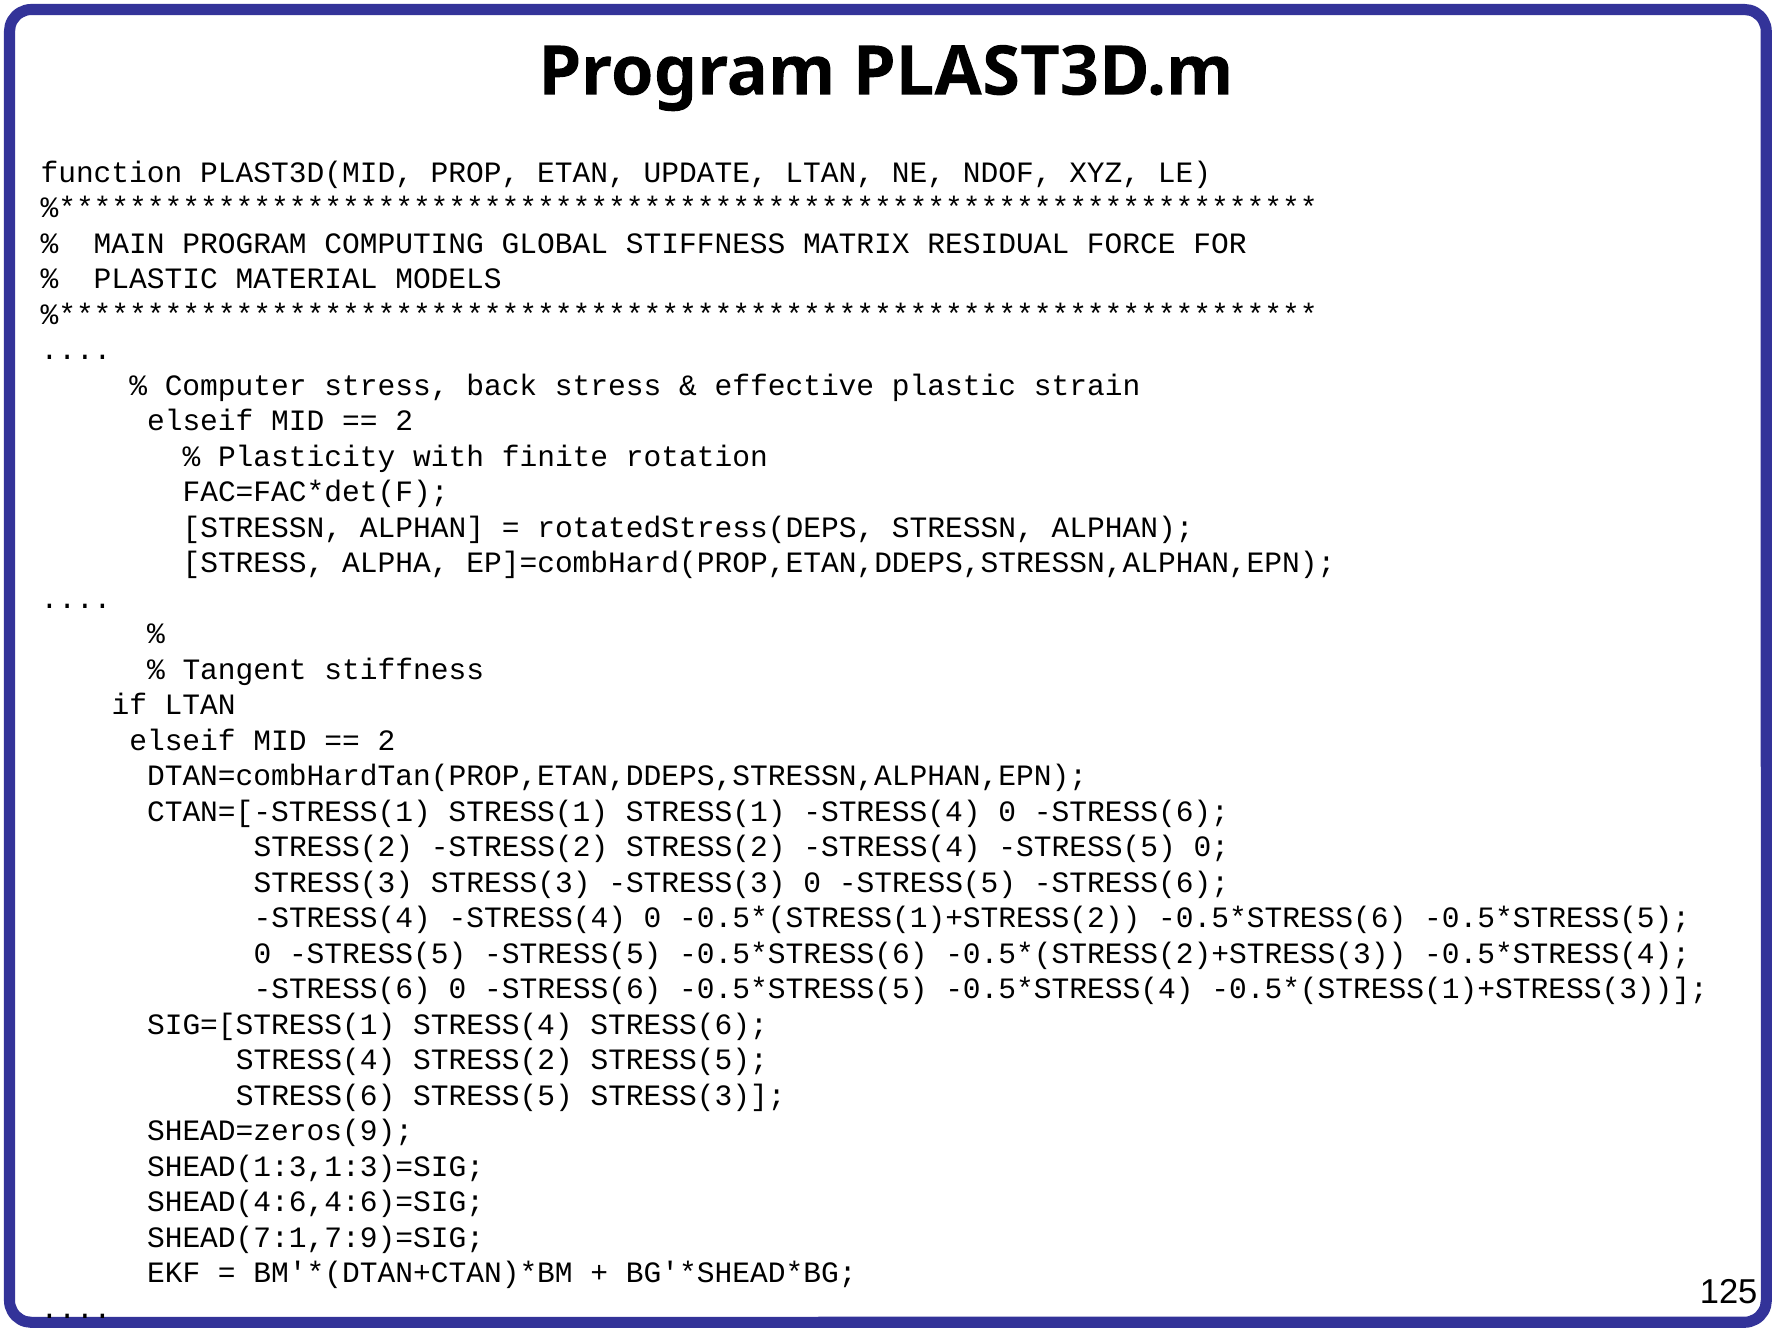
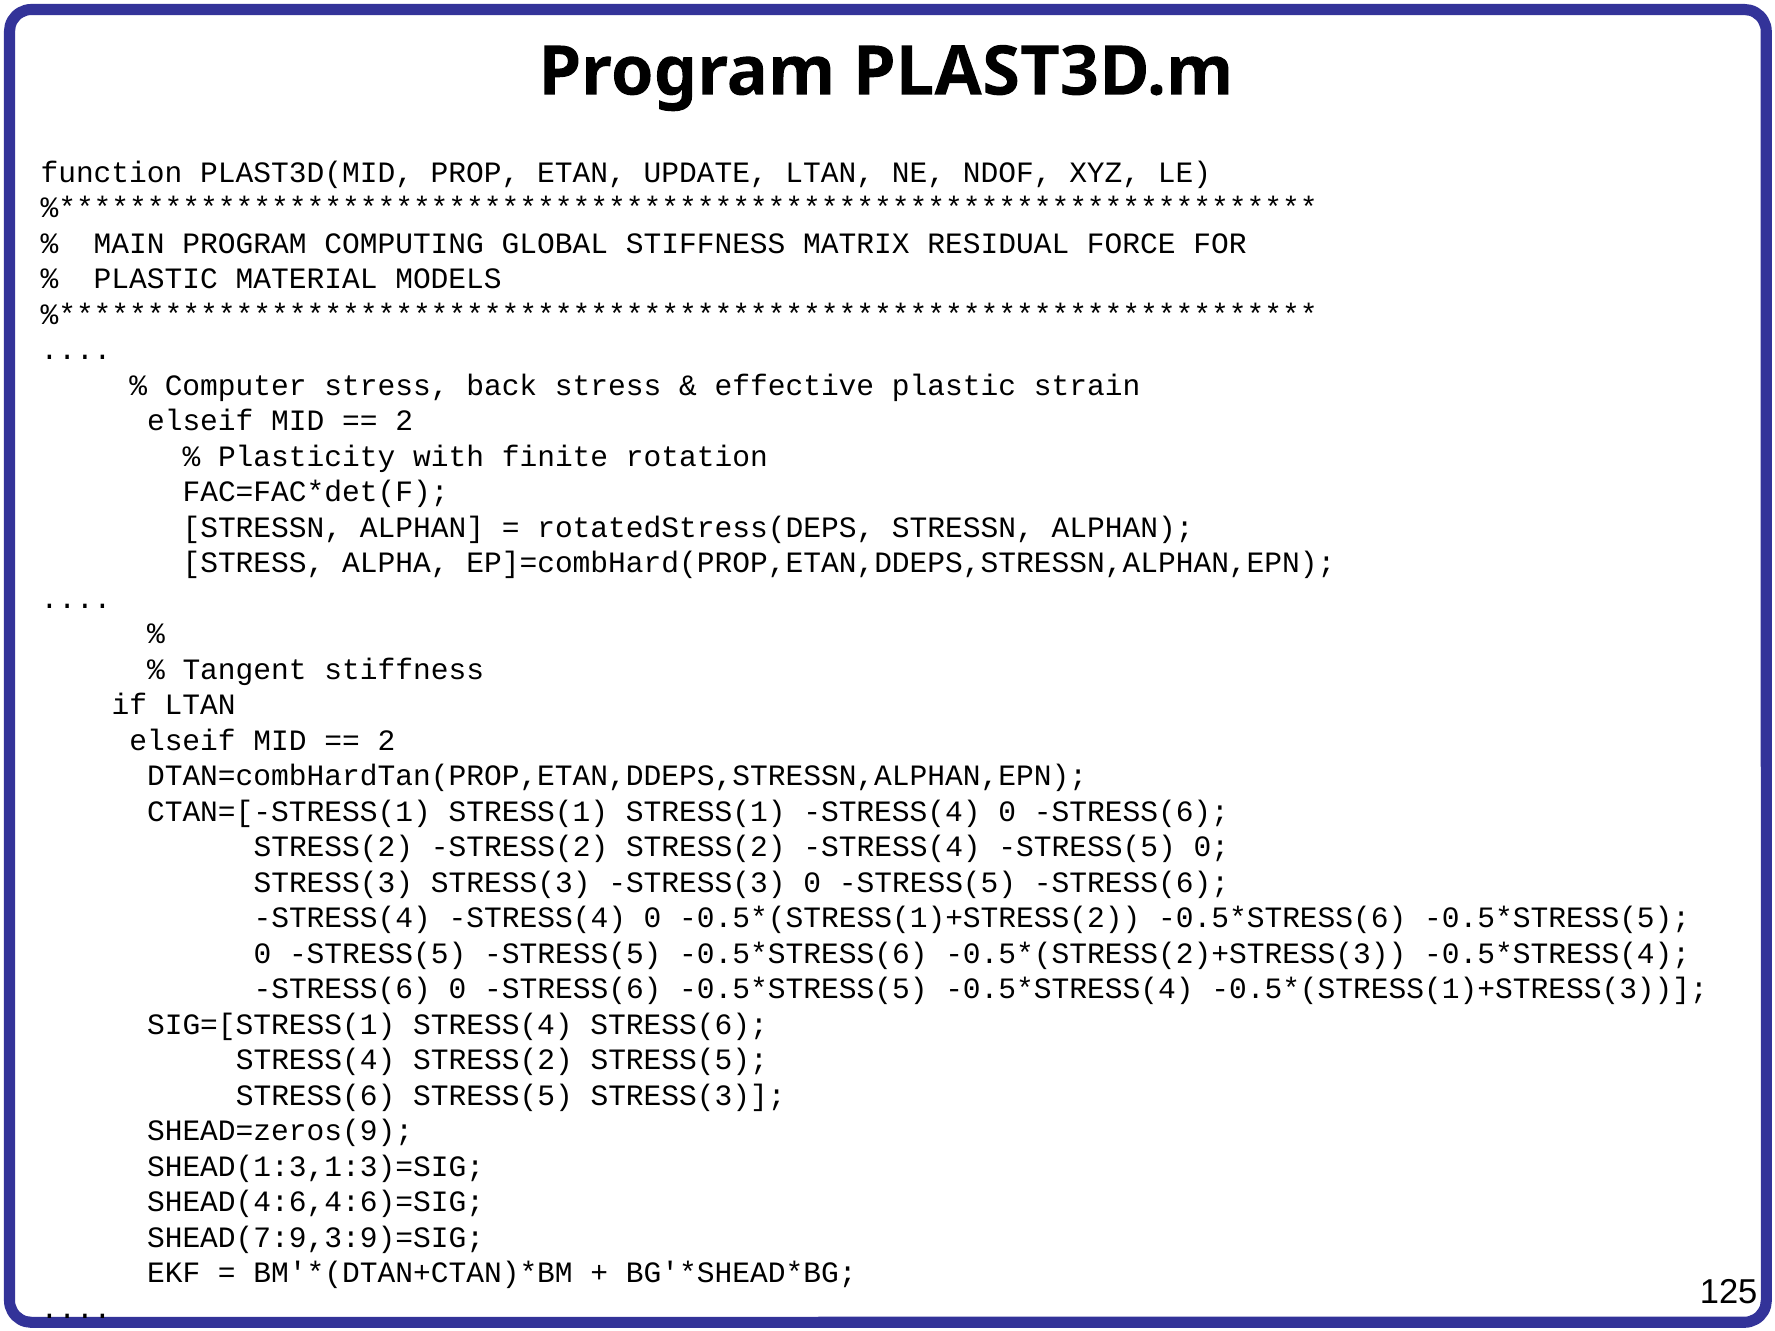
SHEAD(7:1,7:9)=SIG: SHEAD(7:1,7:9)=SIG -> SHEAD(7:9,3:9)=SIG (316, 1238)
